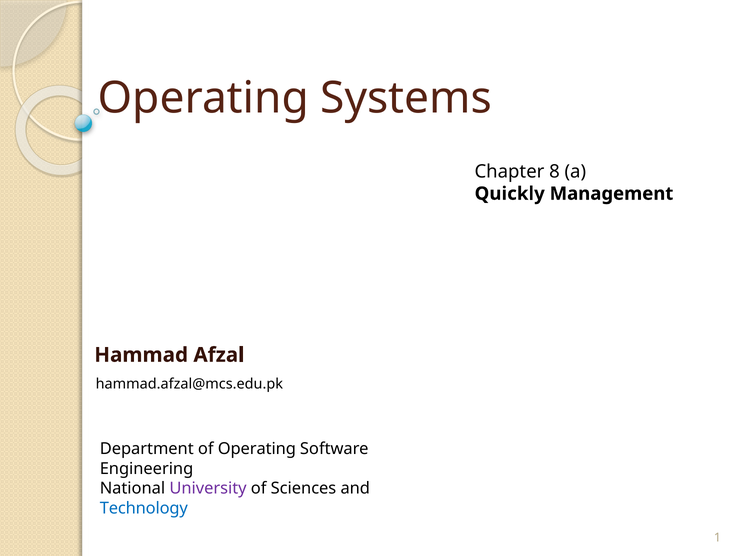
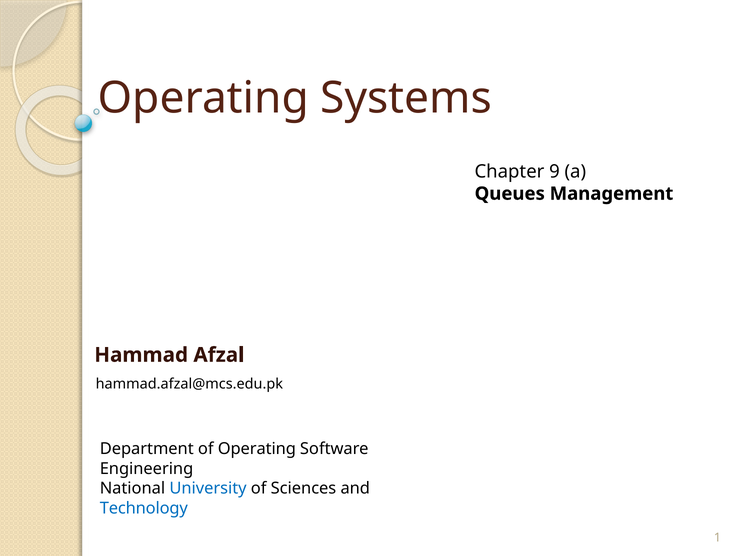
8: 8 -> 9 (554, 172)
Quickly: Quickly -> Queues (510, 194)
University colour: purple -> blue (208, 489)
